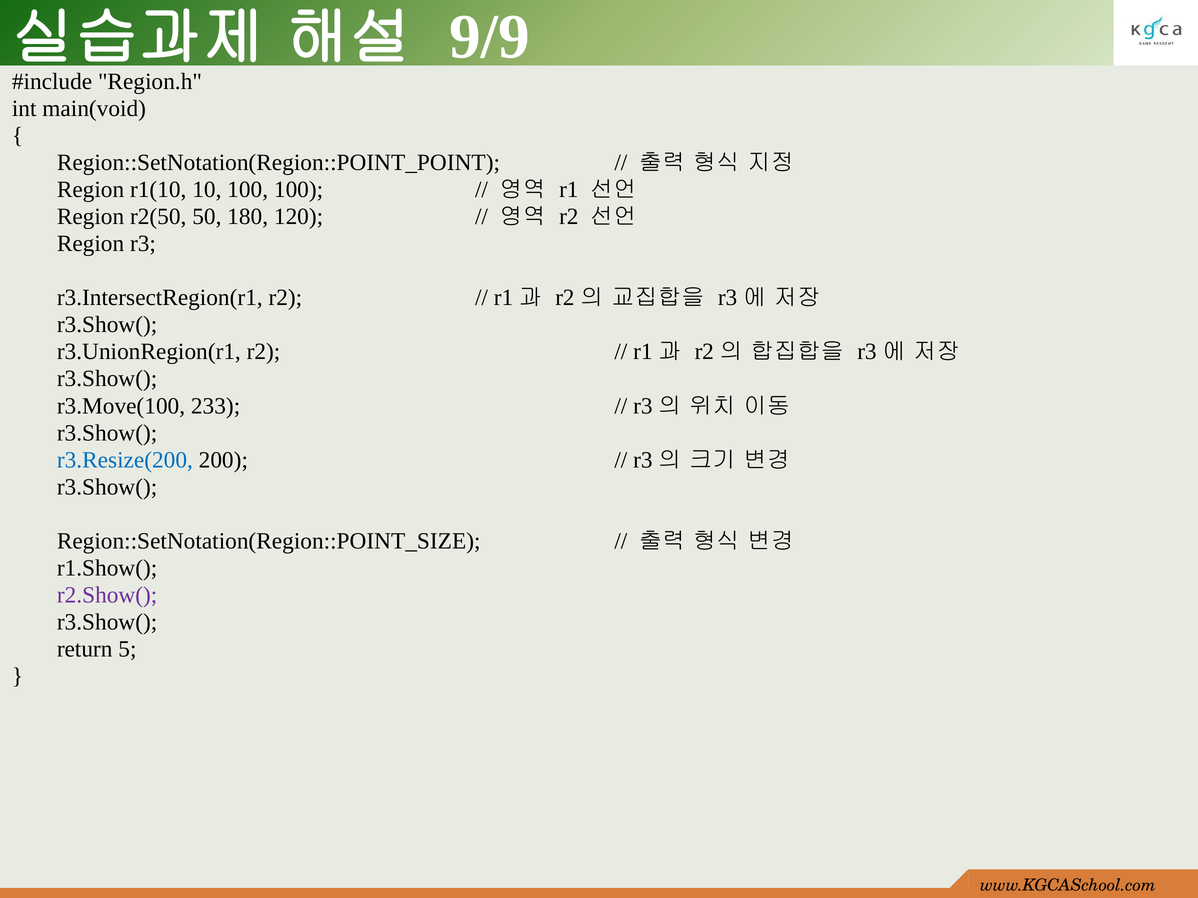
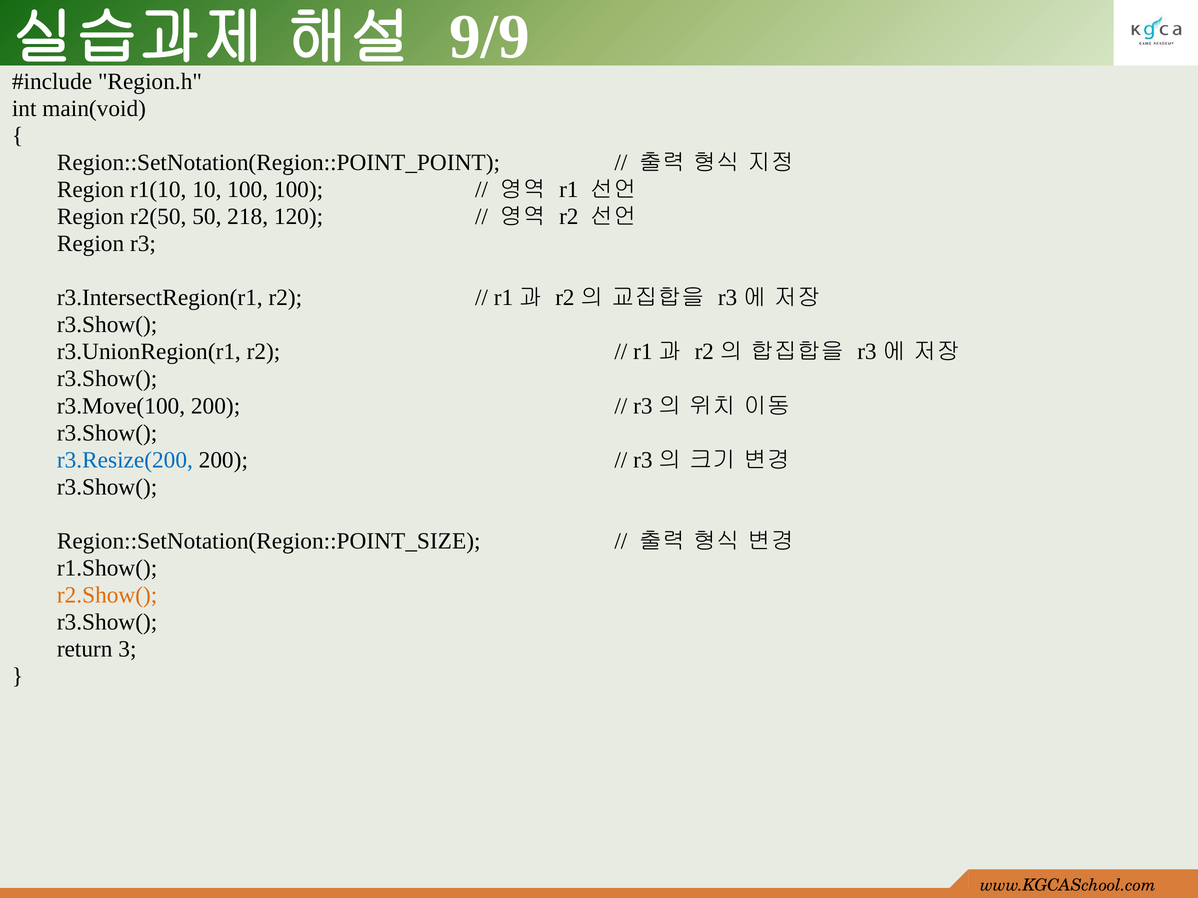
180: 180 -> 218 (248, 217)
r3.Move(100 233: 233 -> 200 (216, 406)
r2.Show( colour: purple -> orange (107, 595)
5: 5 -> 3 (127, 649)
